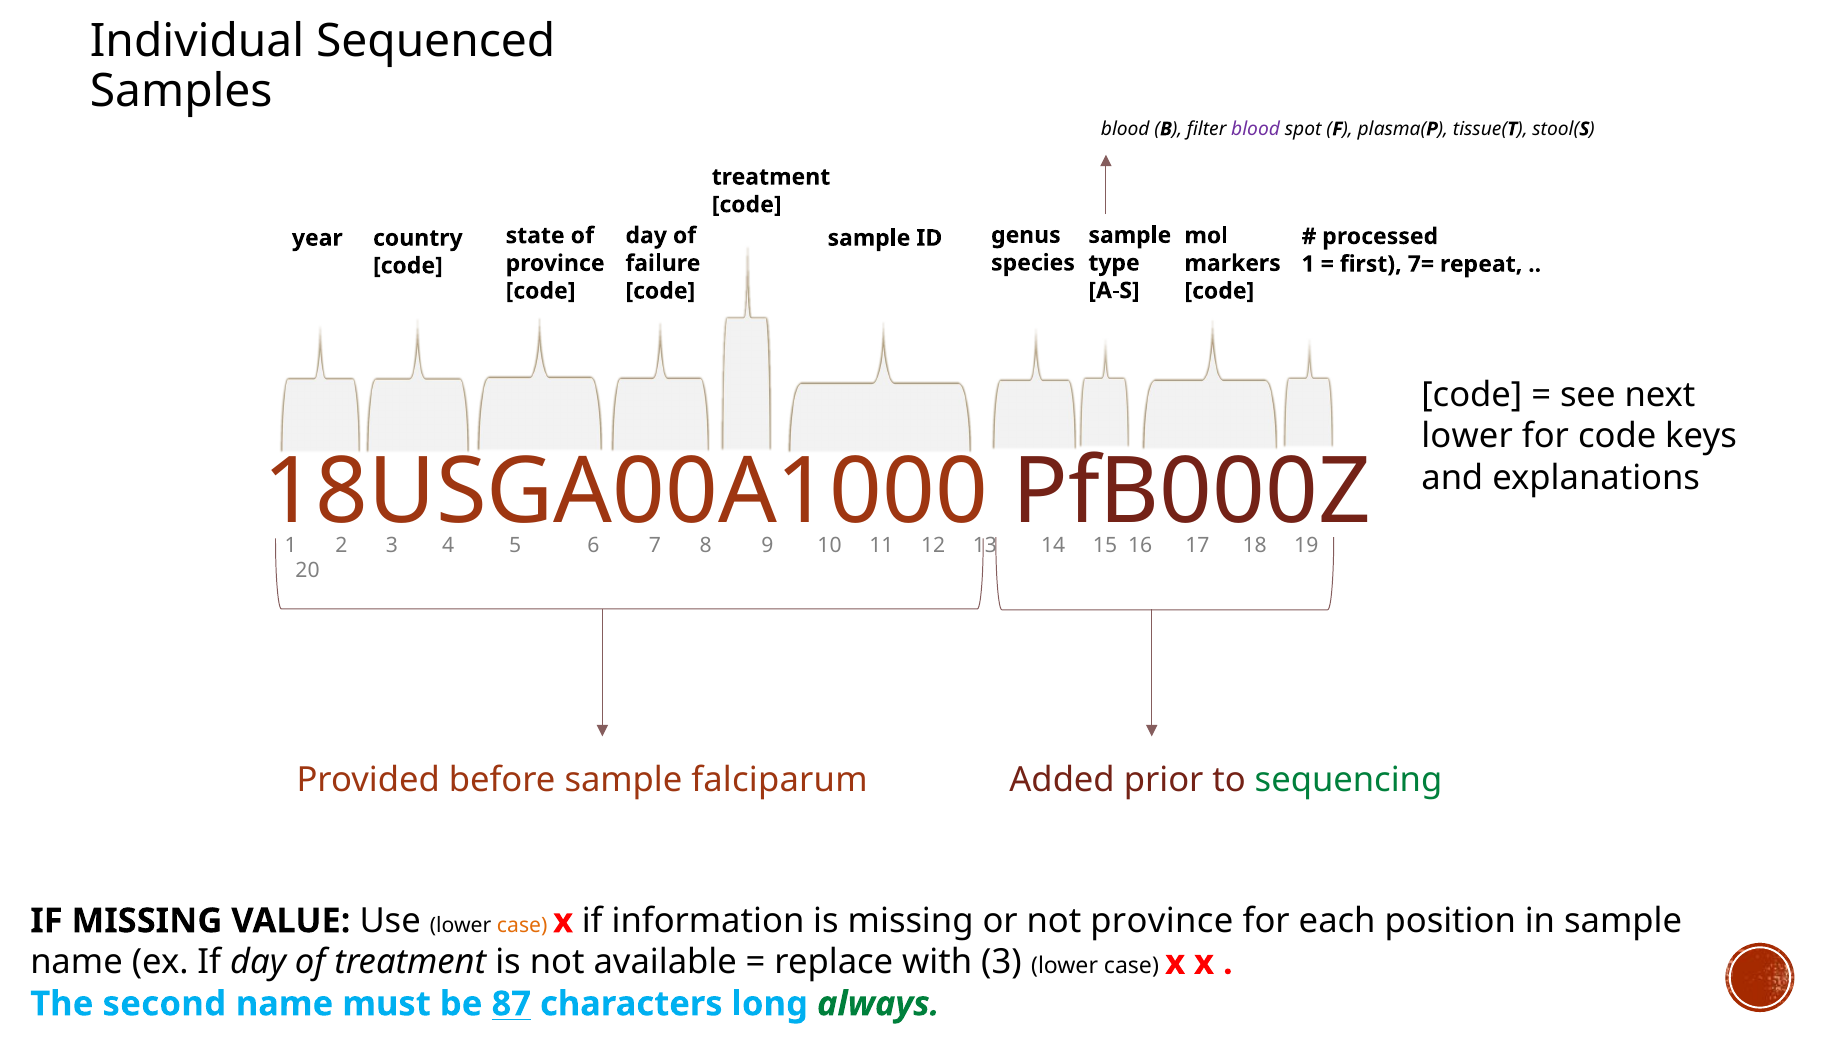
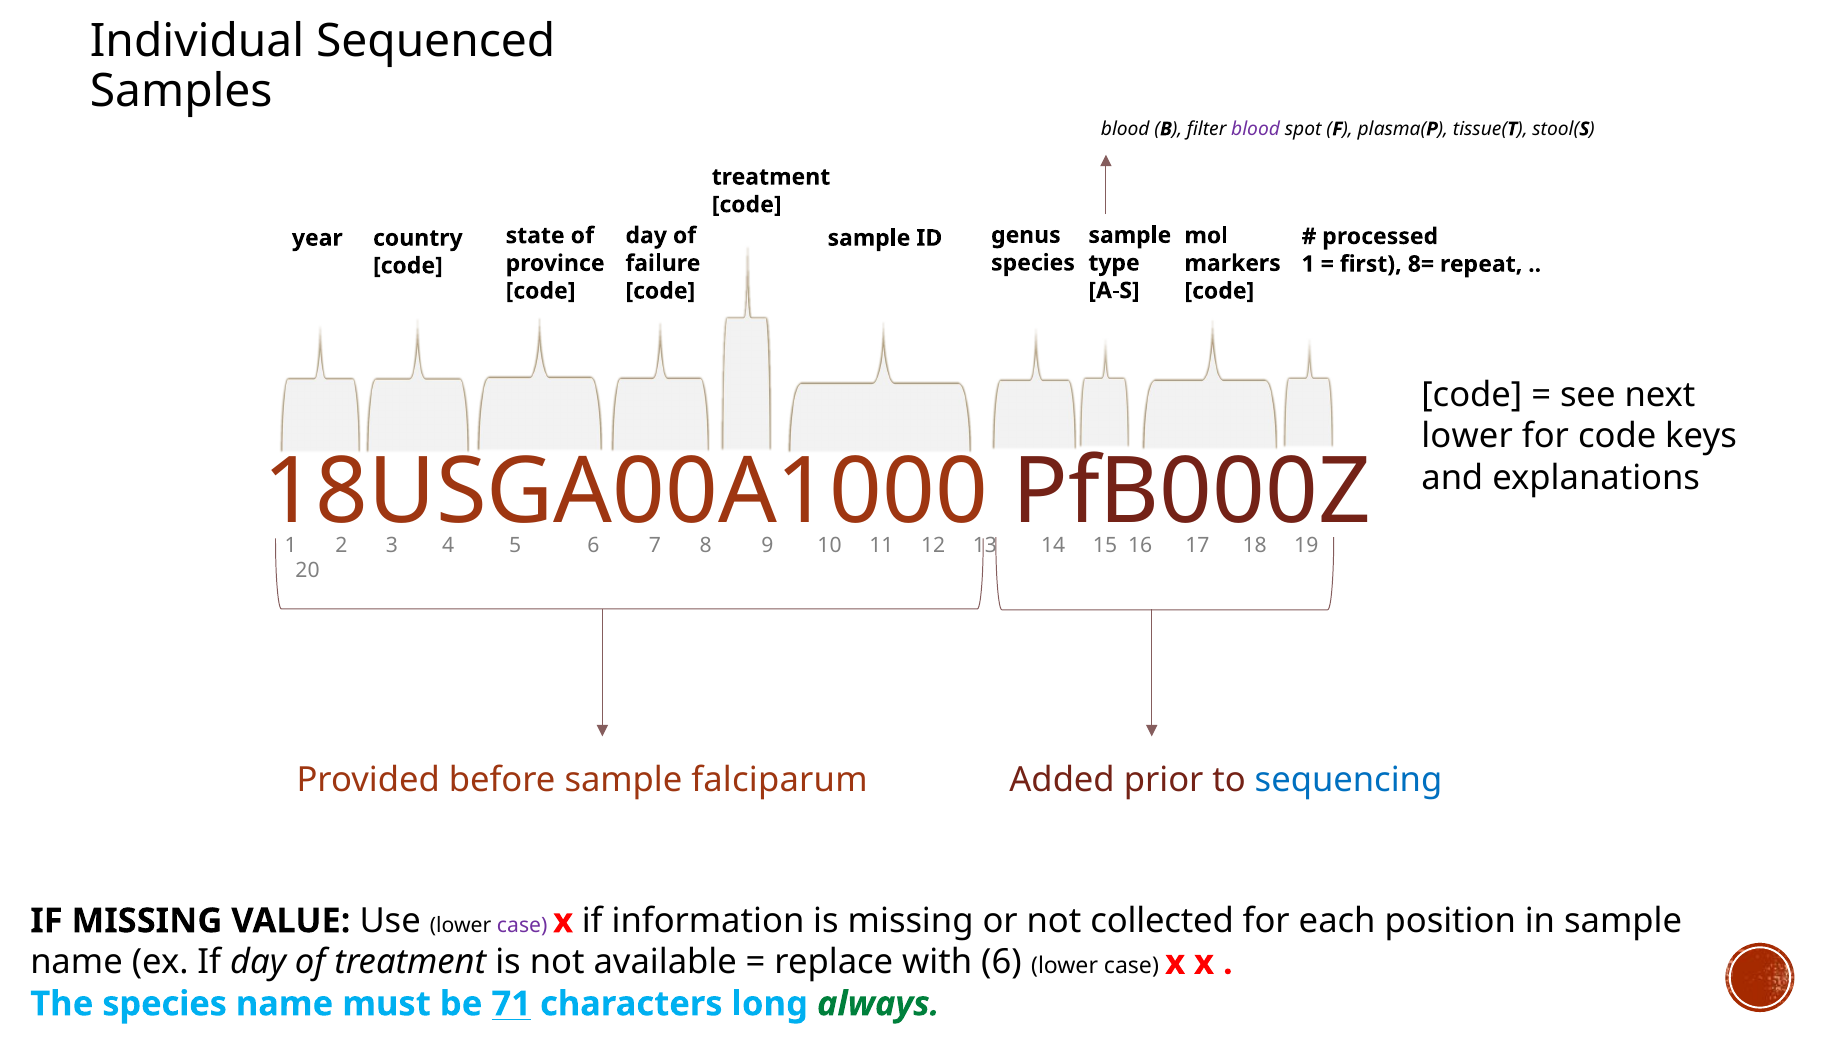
7=: 7= -> 8= (1421, 264)
sequencing colour: green -> blue (1349, 780)
case colour: orange -> purple (522, 925)
not province: province -> collected (1162, 921)
with 3: 3 -> 6 (1001, 962)
The second: second -> species (165, 1004)
87: 87 -> 71 (511, 1004)
